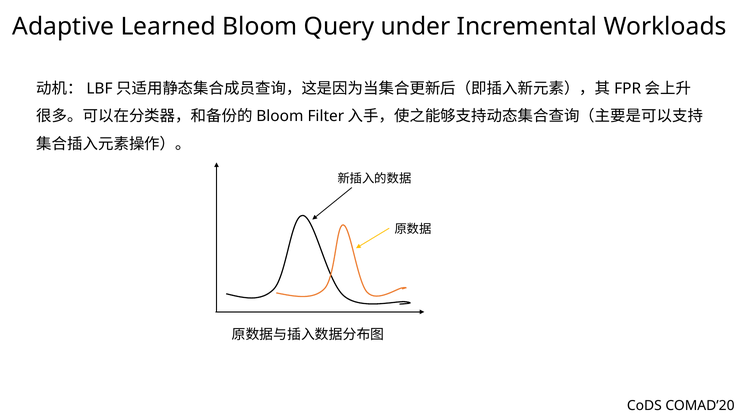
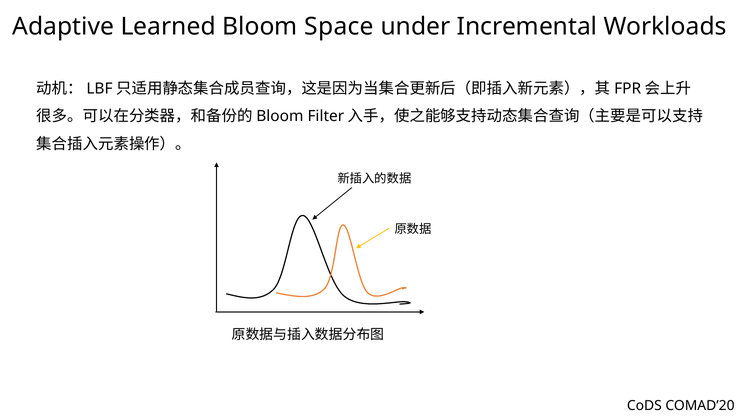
Query: Query -> Space (339, 26)
